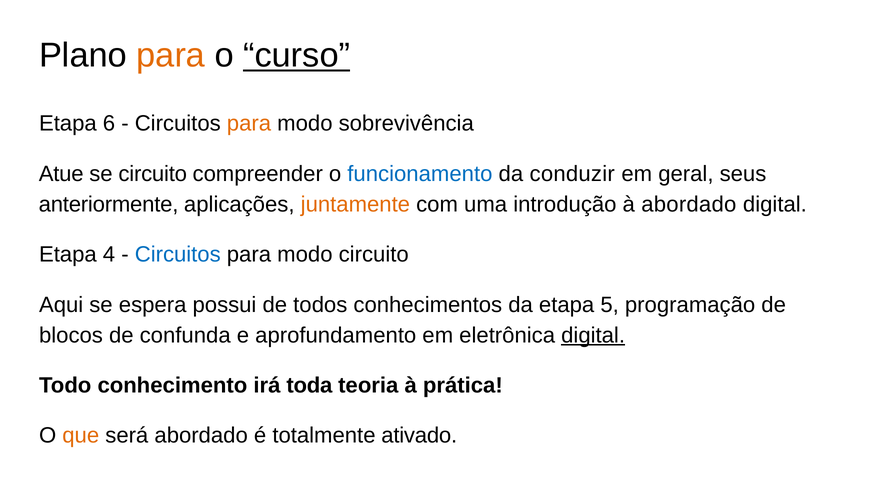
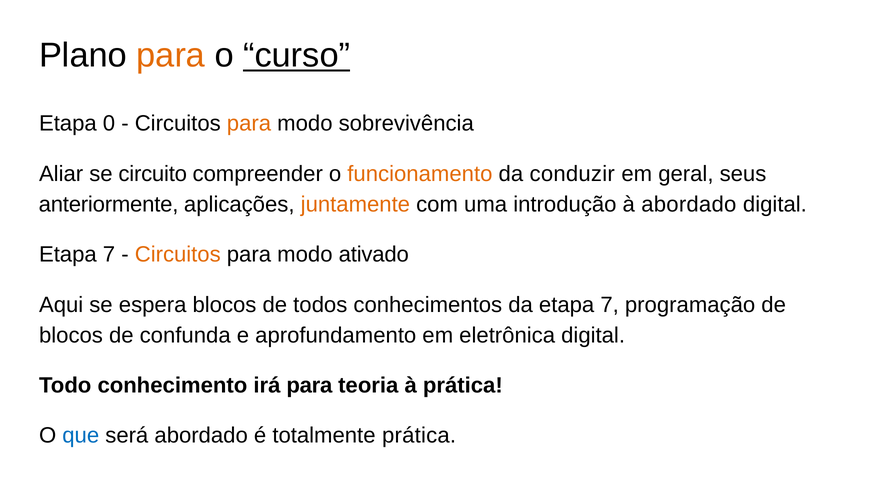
6: 6 -> 0 (109, 124)
Atue: Atue -> Aliar (61, 174)
funcionamento colour: blue -> orange (420, 174)
4: 4 -> 7 (109, 254)
Circuitos colour: blue -> orange (178, 254)
modo circuito: circuito -> ativado (374, 254)
espera possui: possui -> blocos (224, 305)
da etapa 5: 5 -> 7 (610, 305)
digital underline: present -> none (593, 335)
irá toda: toda -> para (309, 385)
que colour: orange -> blue (81, 436)
totalmente ativado: ativado -> prática (419, 436)
